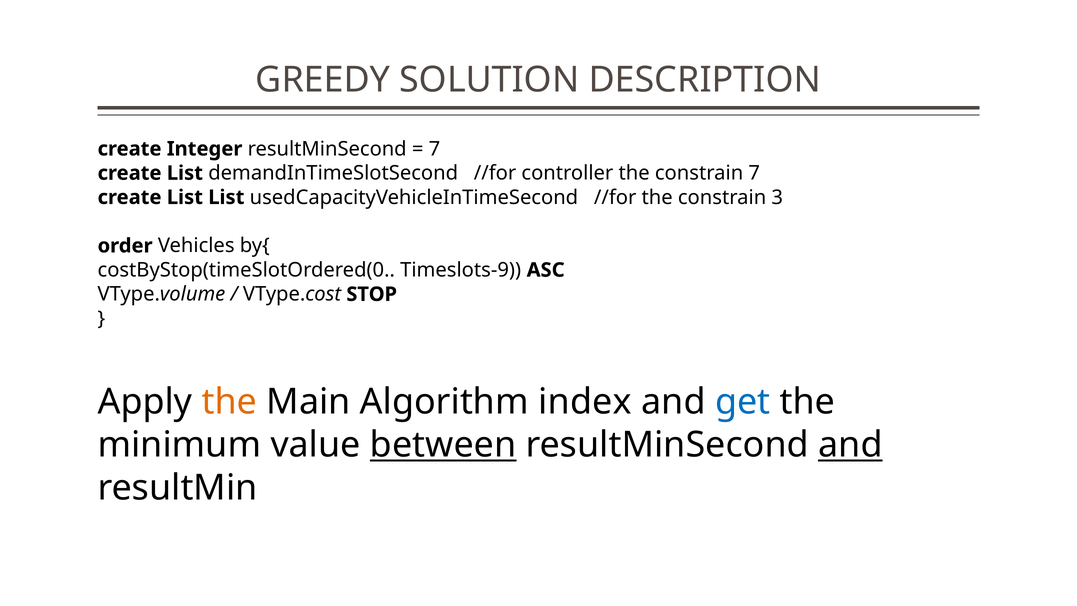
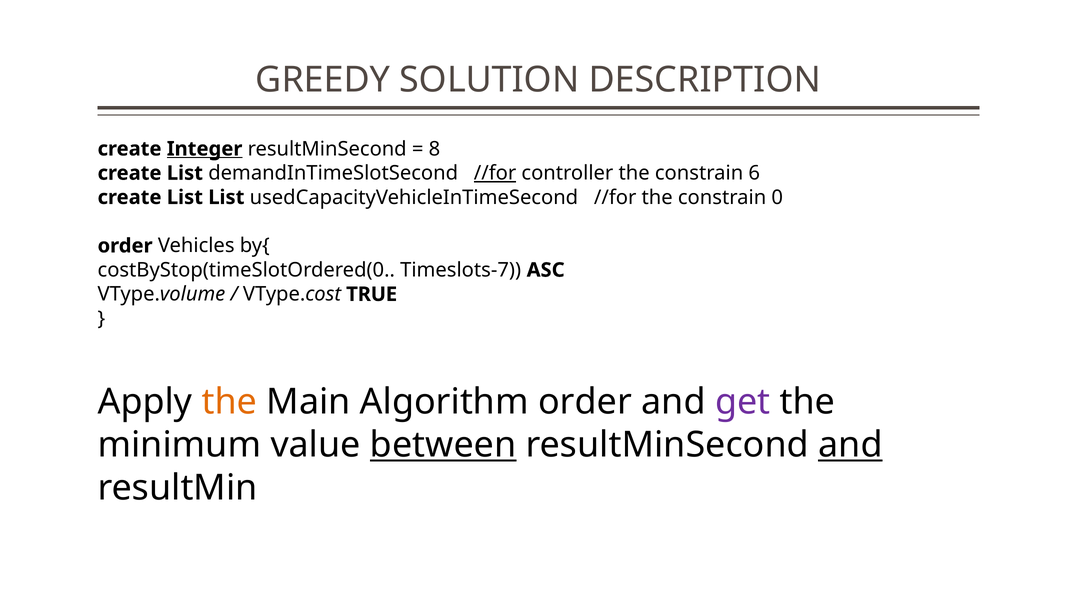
Integer underline: none -> present (205, 149)
7: 7 -> 8 (434, 149)
//for underline: none -> present (495, 173)
constrain 7: 7 -> 6 (754, 173)
3: 3 -> 0 (777, 197)
Timeslots-9: Timeslots-9 -> Timeslots-7 (461, 270)
STOP: STOP -> TRUE (372, 294)
Algorithm index: index -> order (585, 402)
get colour: blue -> purple (743, 402)
